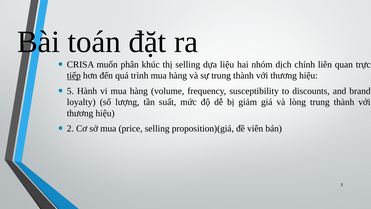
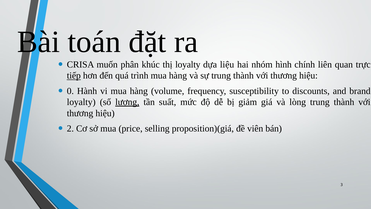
thị selling: selling -> loyalty (188, 64)
dịch: dịch -> hình (284, 64)
5: 5 -> 0 (70, 91)
lượng underline: none -> present (127, 102)
